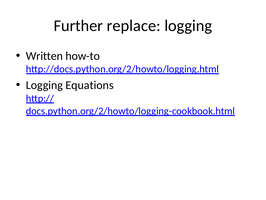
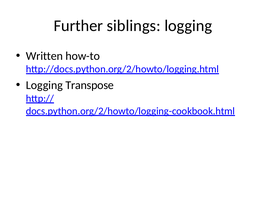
replace: replace -> siblings (134, 26)
Equations: Equations -> Transpose (90, 85)
